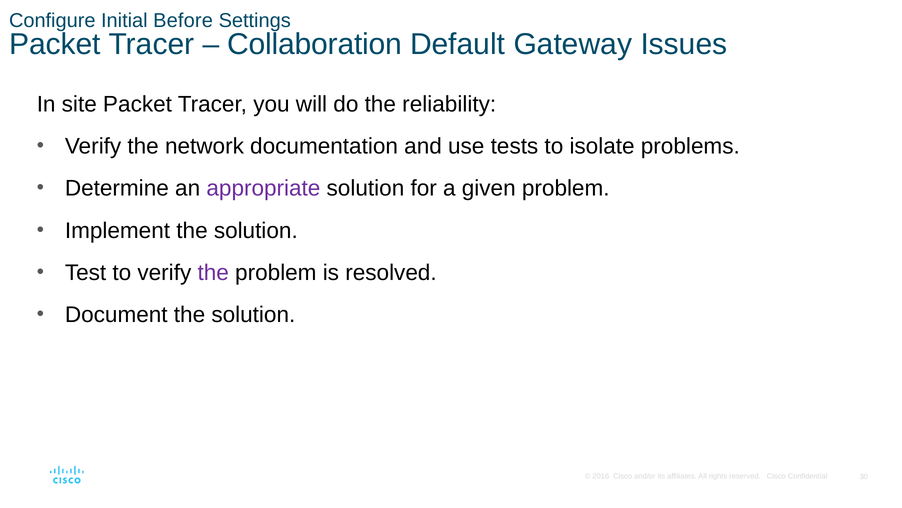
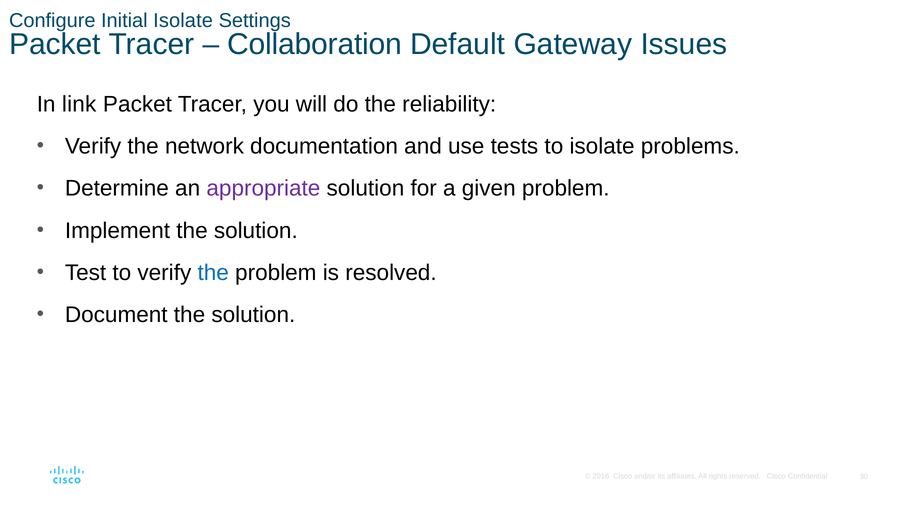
Initial Before: Before -> Isolate (183, 21)
site: site -> link (79, 104)
the colour: purple -> blue (213, 272)
